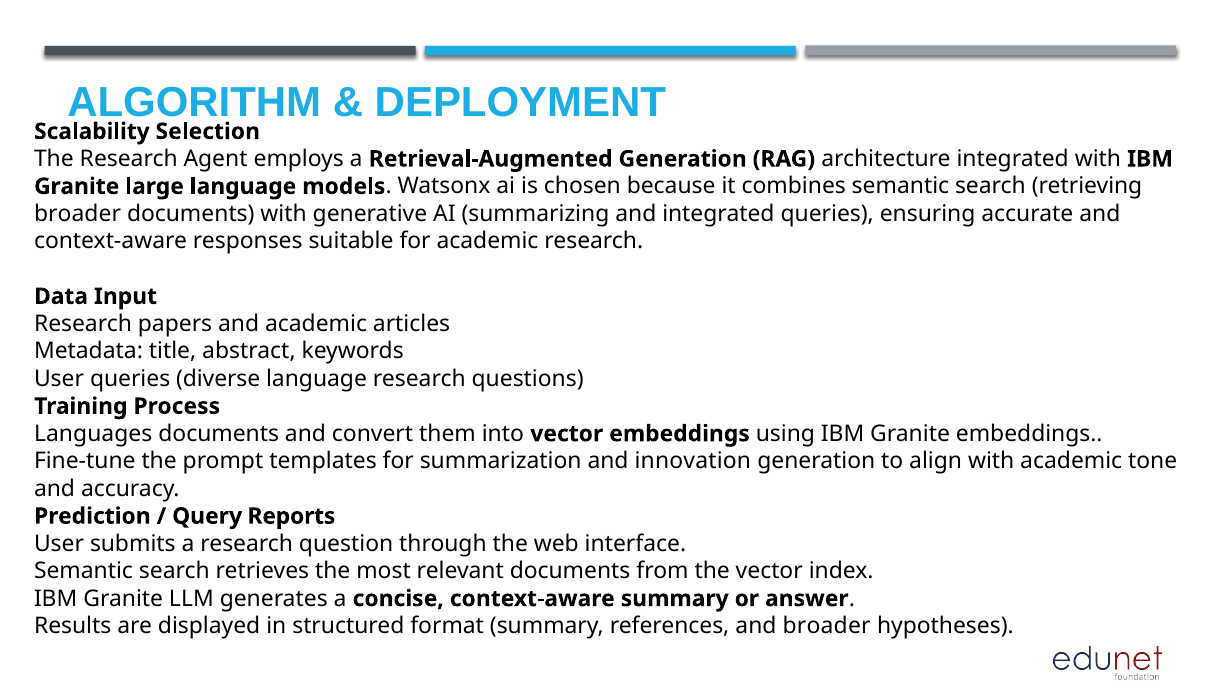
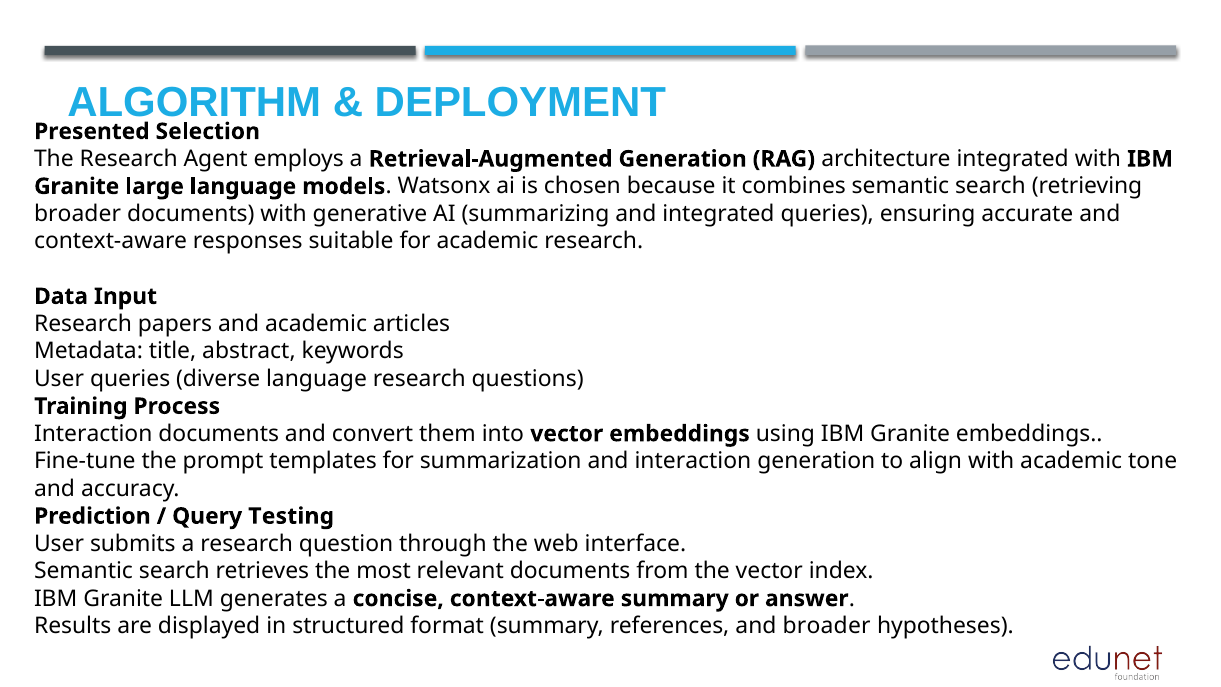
Scalability: Scalability -> Presented (92, 131)
Languages: Languages -> Interaction (93, 434)
and innovation: innovation -> interaction (693, 461)
Reports: Reports -> Testing (291, 516)
